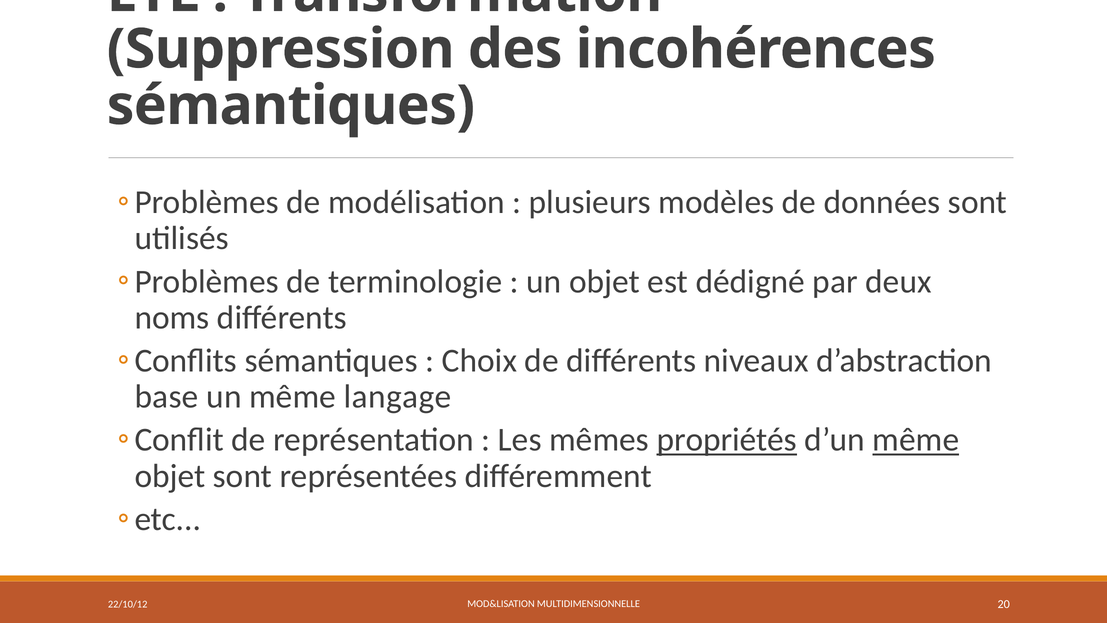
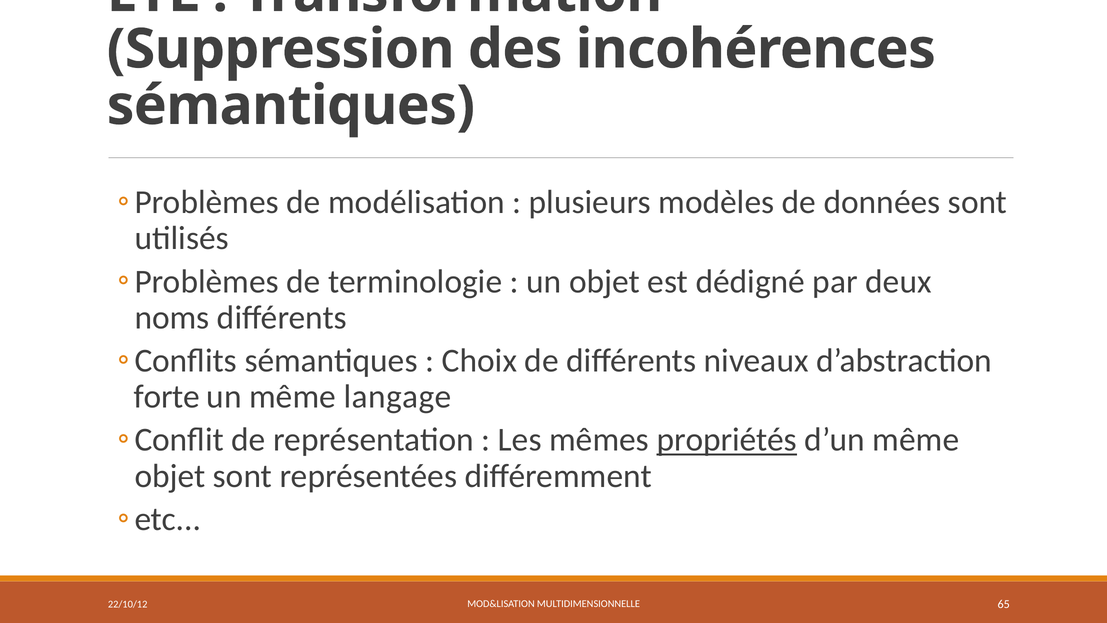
base: base -> forte (167, 397)
même underline: present -> none (916, 440)
20: 20 -> 65 (1004, 604)
